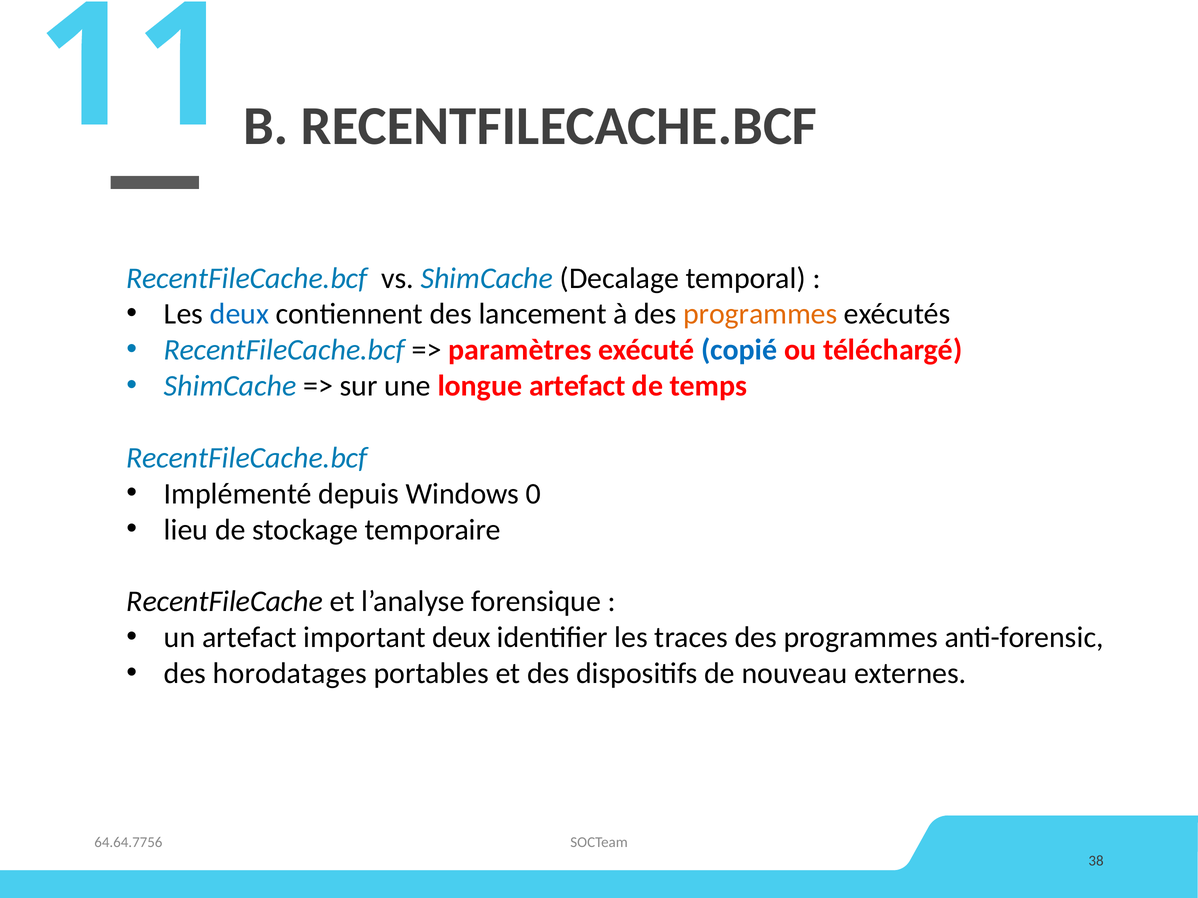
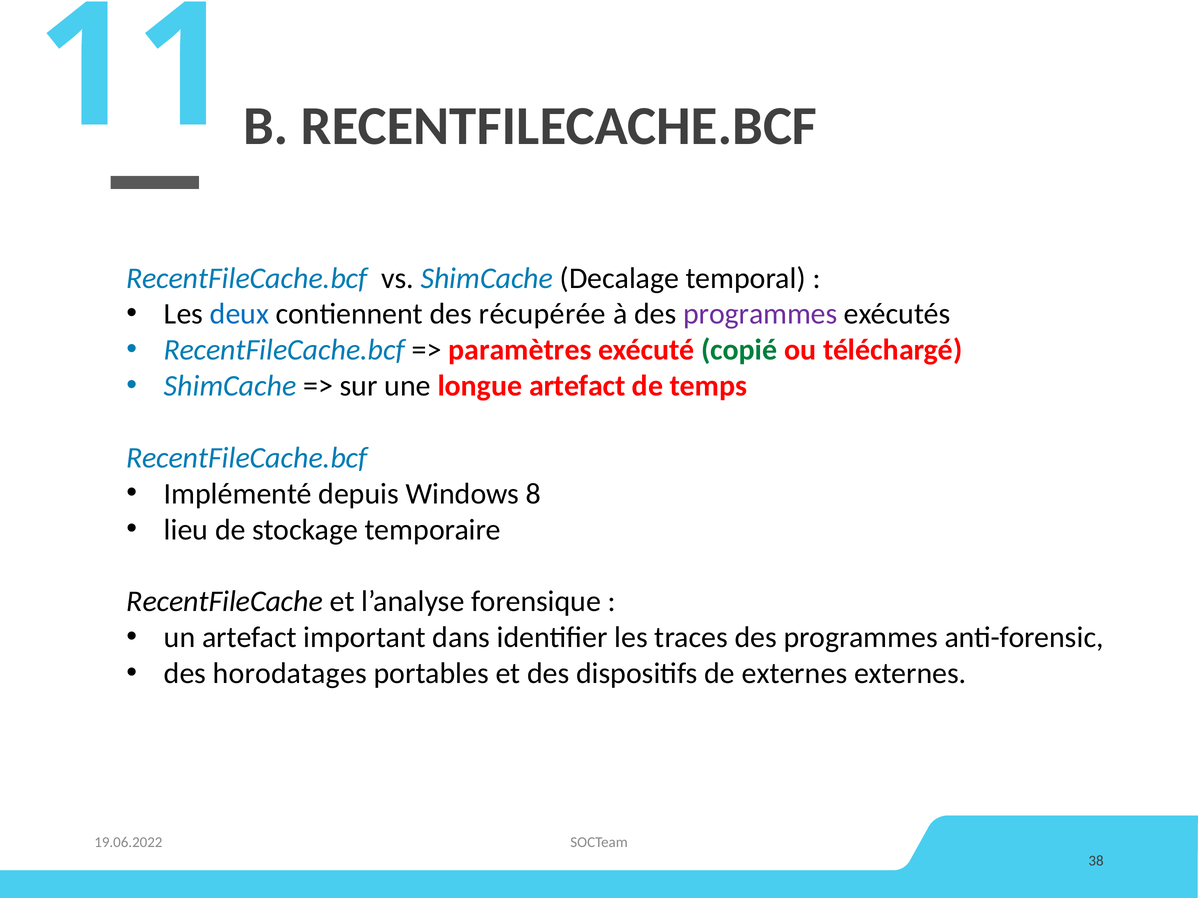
lancement: lancement -> récupérée (542, 314)
programmes colour: orange -> purple (760, 314)
copié colour: blue -> green (739, 350)
0: 0 -> 8 (534, 494)
important deux: deux -> dans (461, 638)
de nouveau: nouveau -> externes (794, 674)
64.64.7756: 64.64.7756 -> 19.06.2022 (128, 843)
